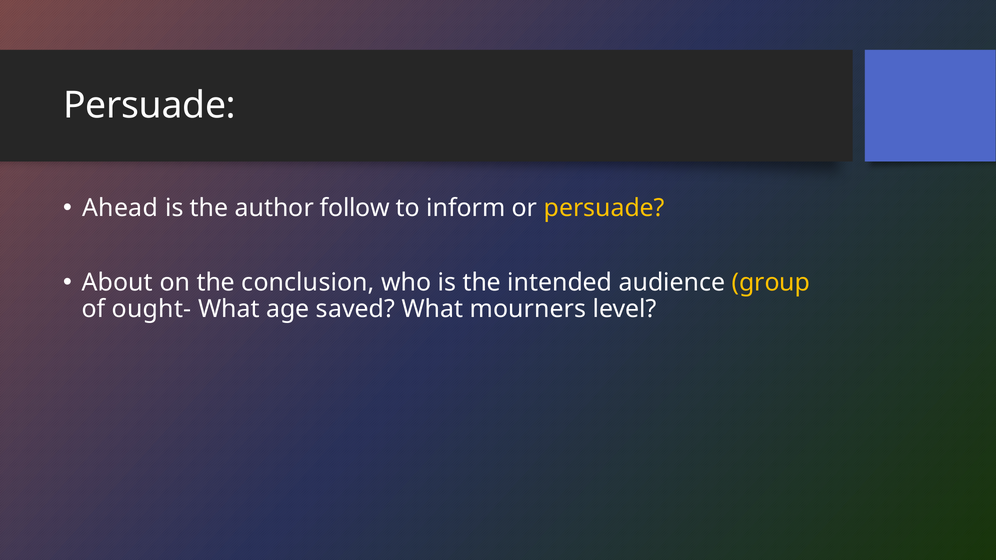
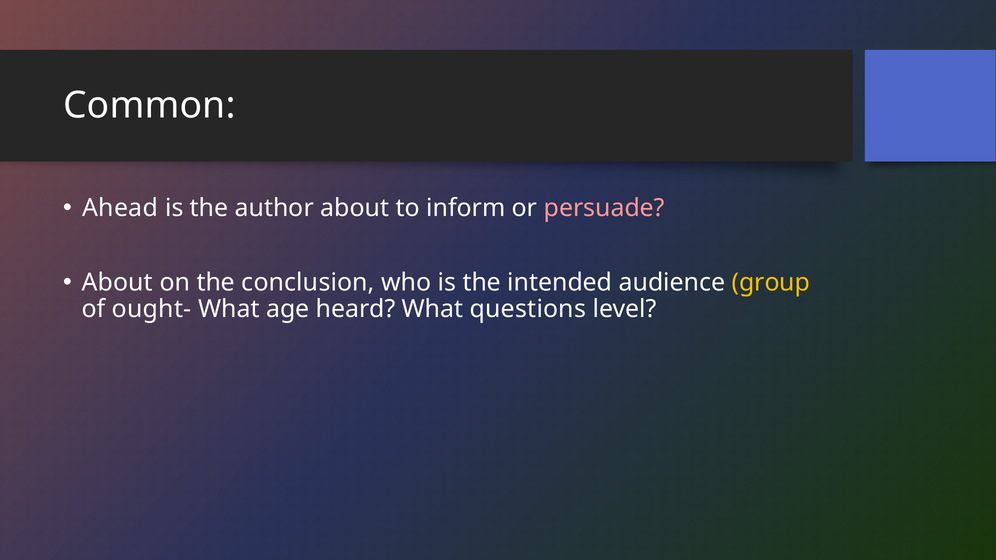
Persuade: Persuade -> Common (149, 105)
author follow: follow -> about (355, 208)
persuade colour: yellow -> pink (604, 208)
saved: saved -> heard (356, 309)
mourners: mourners -> questions (528, 309)
